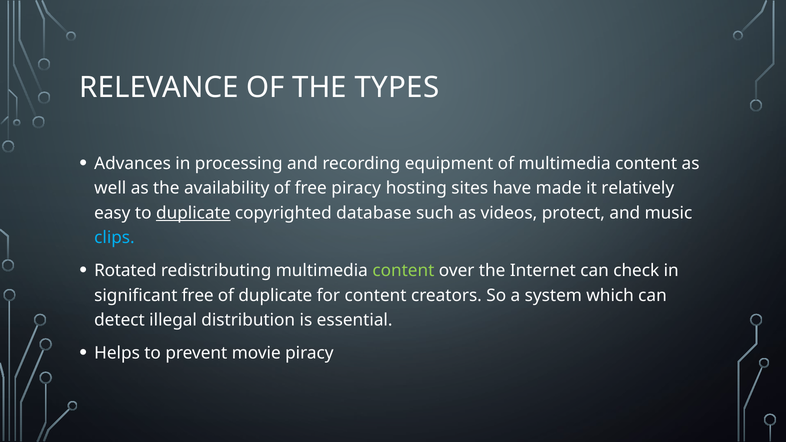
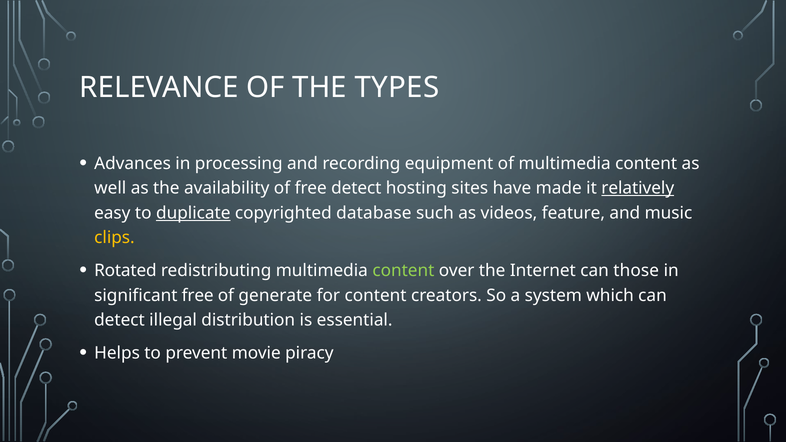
free piracy: piracy -> detect (356, 188)
relatively underline: none -> present (638, 188)
protect: protect -> feature (573, 213)
clips colour: light blue -> yellow (114, 238)
check: check -> those (636, 271)
of duplicate: duplicate -> generate (275, 296)
